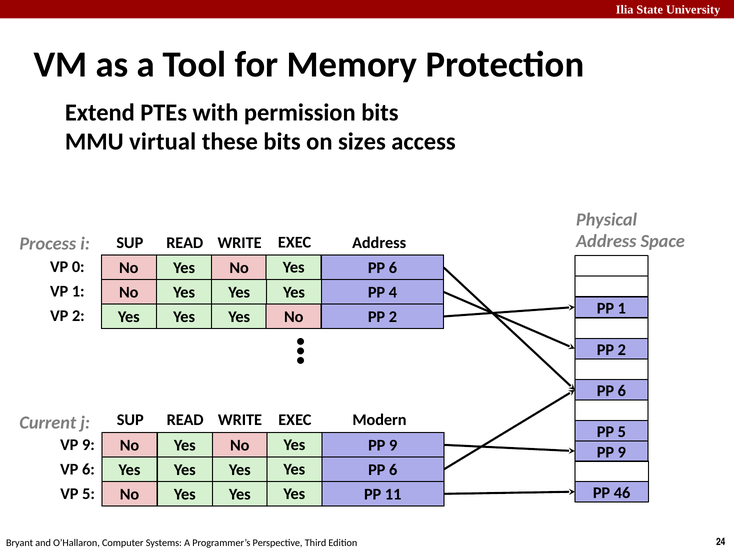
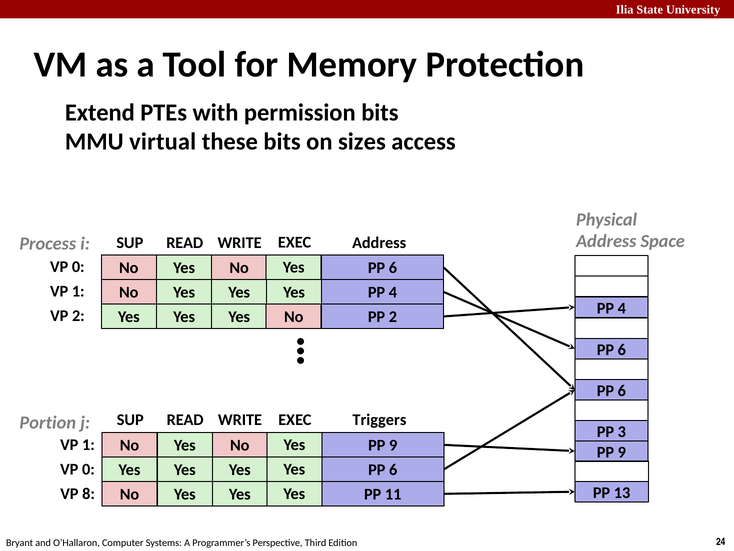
1: 1 -> 4 (622, 308)
2: 2 -> 6 (622, 349)
Modern: Modern -> Triggers (379, 420)
Current: Current -> Portion (48, 422)
PP 5: 5 -> 3 (622, 431)
9: 9 -> 1 (88, 444)
6: 6 -> 0 (88, 469)
46: 46 -> 13 (622, 492)
VP 5: 5 -> 8 (89, 493)
